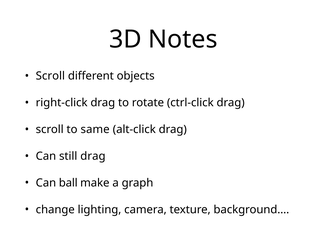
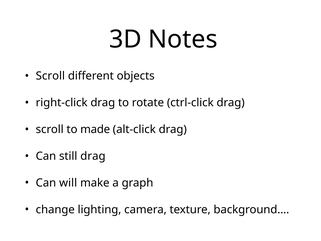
same: same -> made (95, 129)
ball: ball -> will (68, 183)
